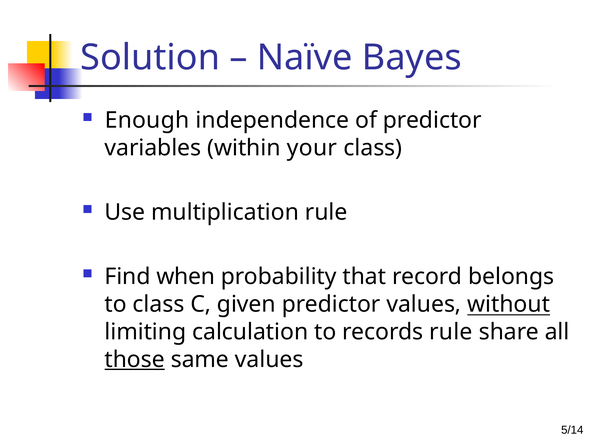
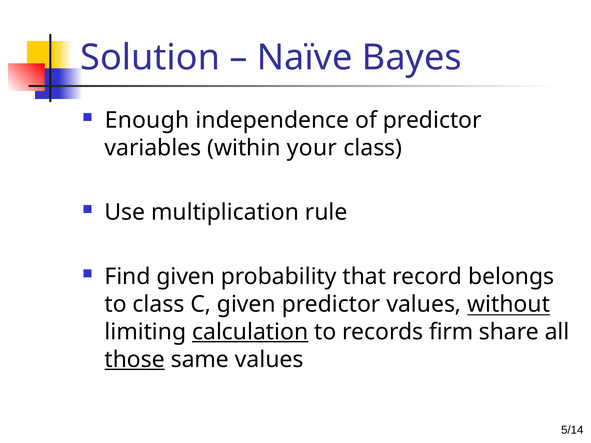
Find when: when -> given (186, 277)
calculation underline: none -> present (250, 332)
records rule: rule -> firm (451, 332)
